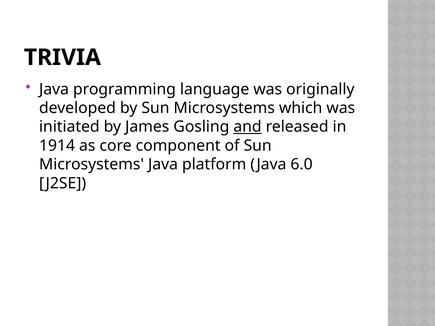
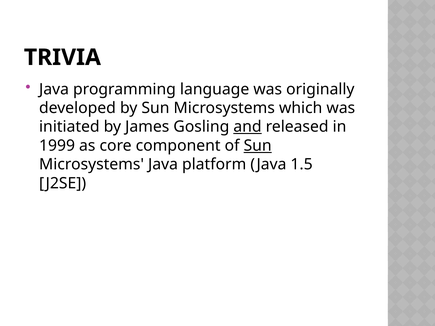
1914: 1914 -> 1999 (57, 146)
Sun underline: none -> present (258, 146)
6.0: 6.0 -> 1.5 (302, 165)
